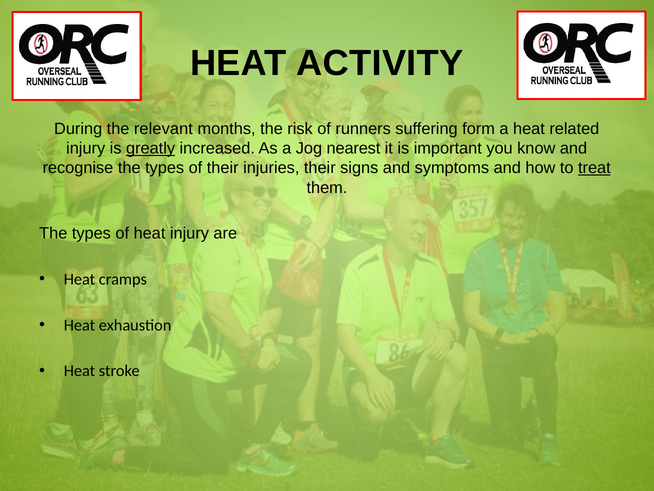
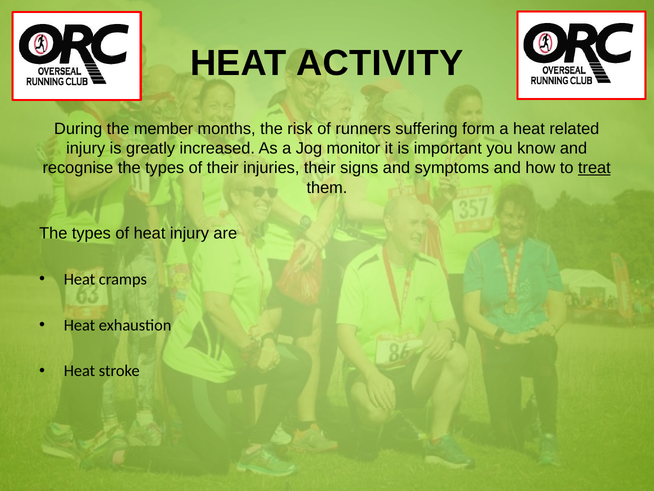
relevant: relevant -> member (164, 129)
greatly underline: present -> none (151, 148)
nearest: nearest -> monitor (353, 148)
